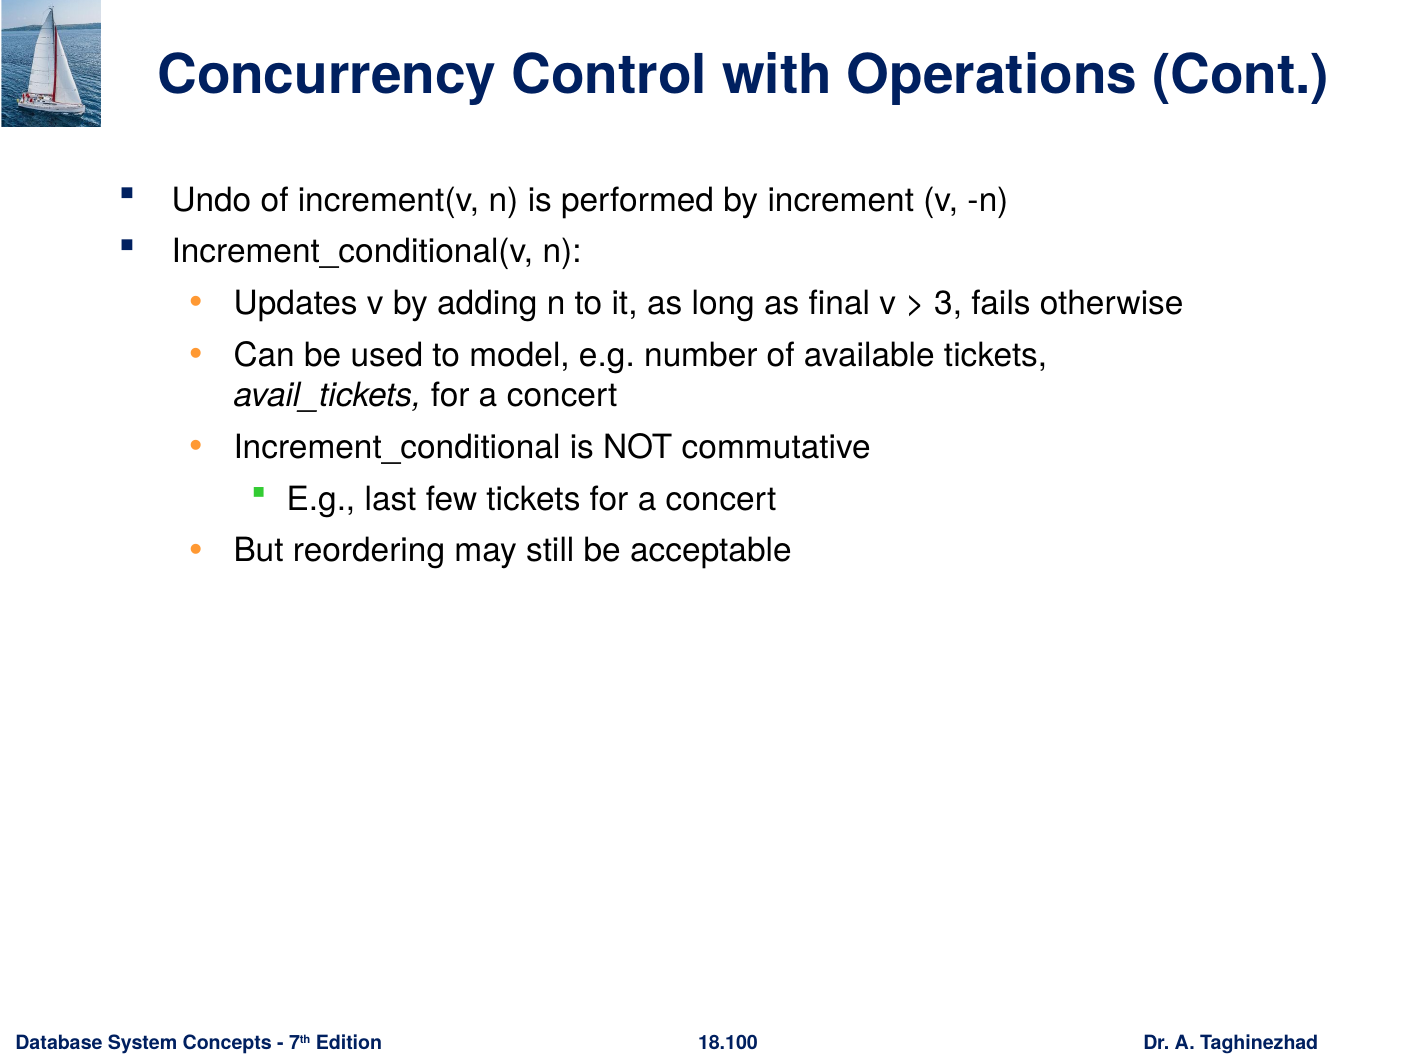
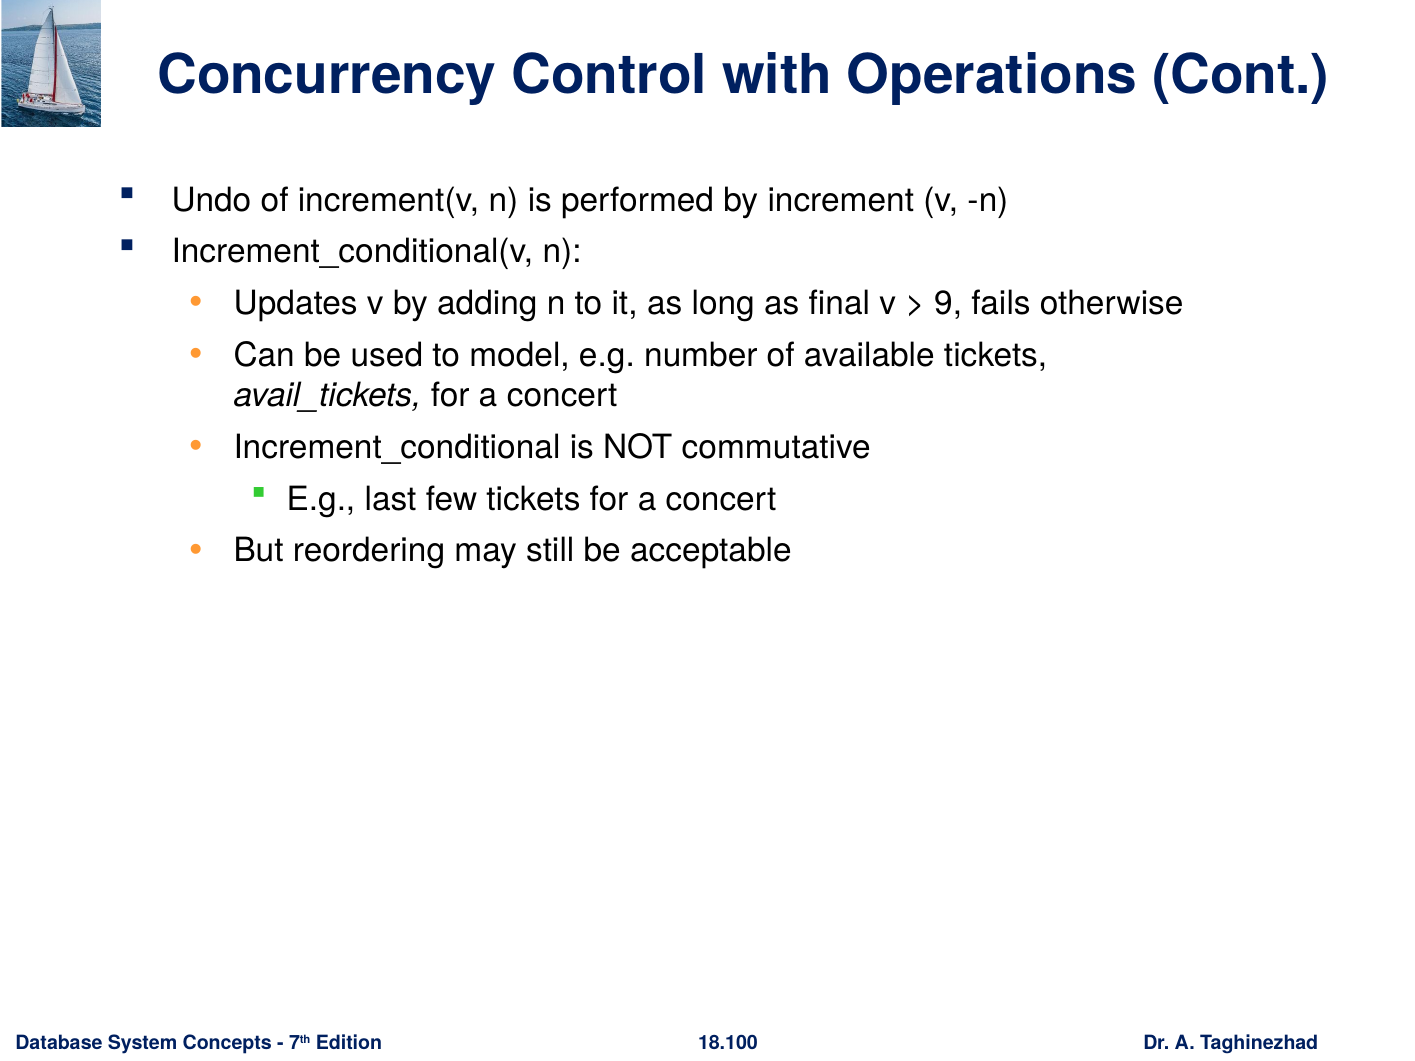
3: 3 -> 9 (948, 304)
